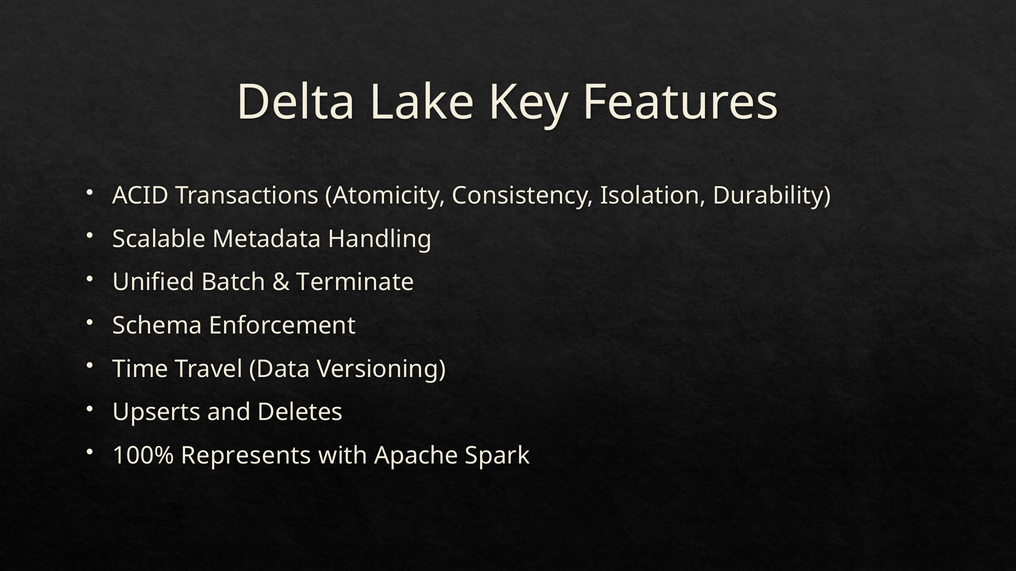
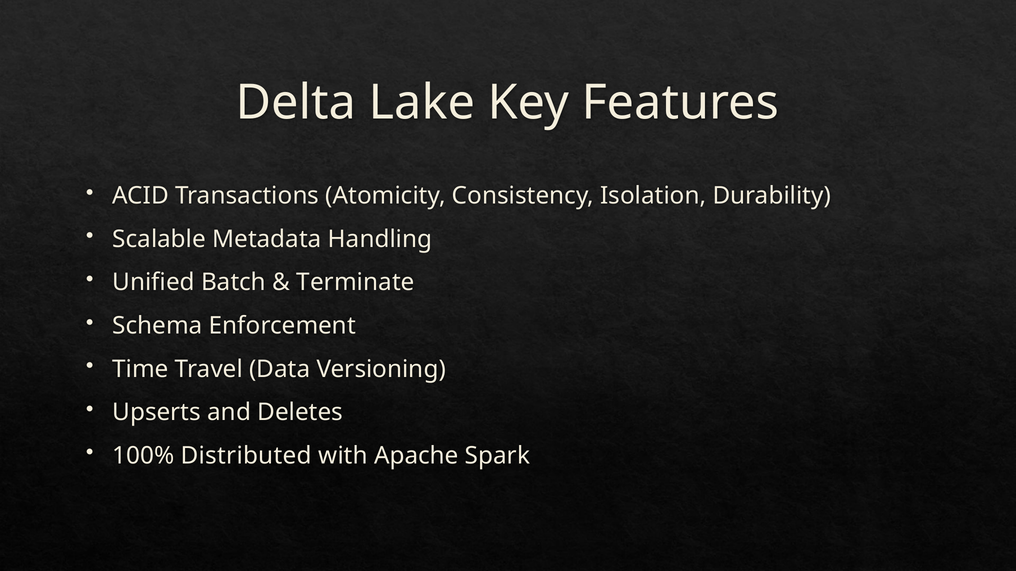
Represents: Represents -> Distributed (246, 456)
